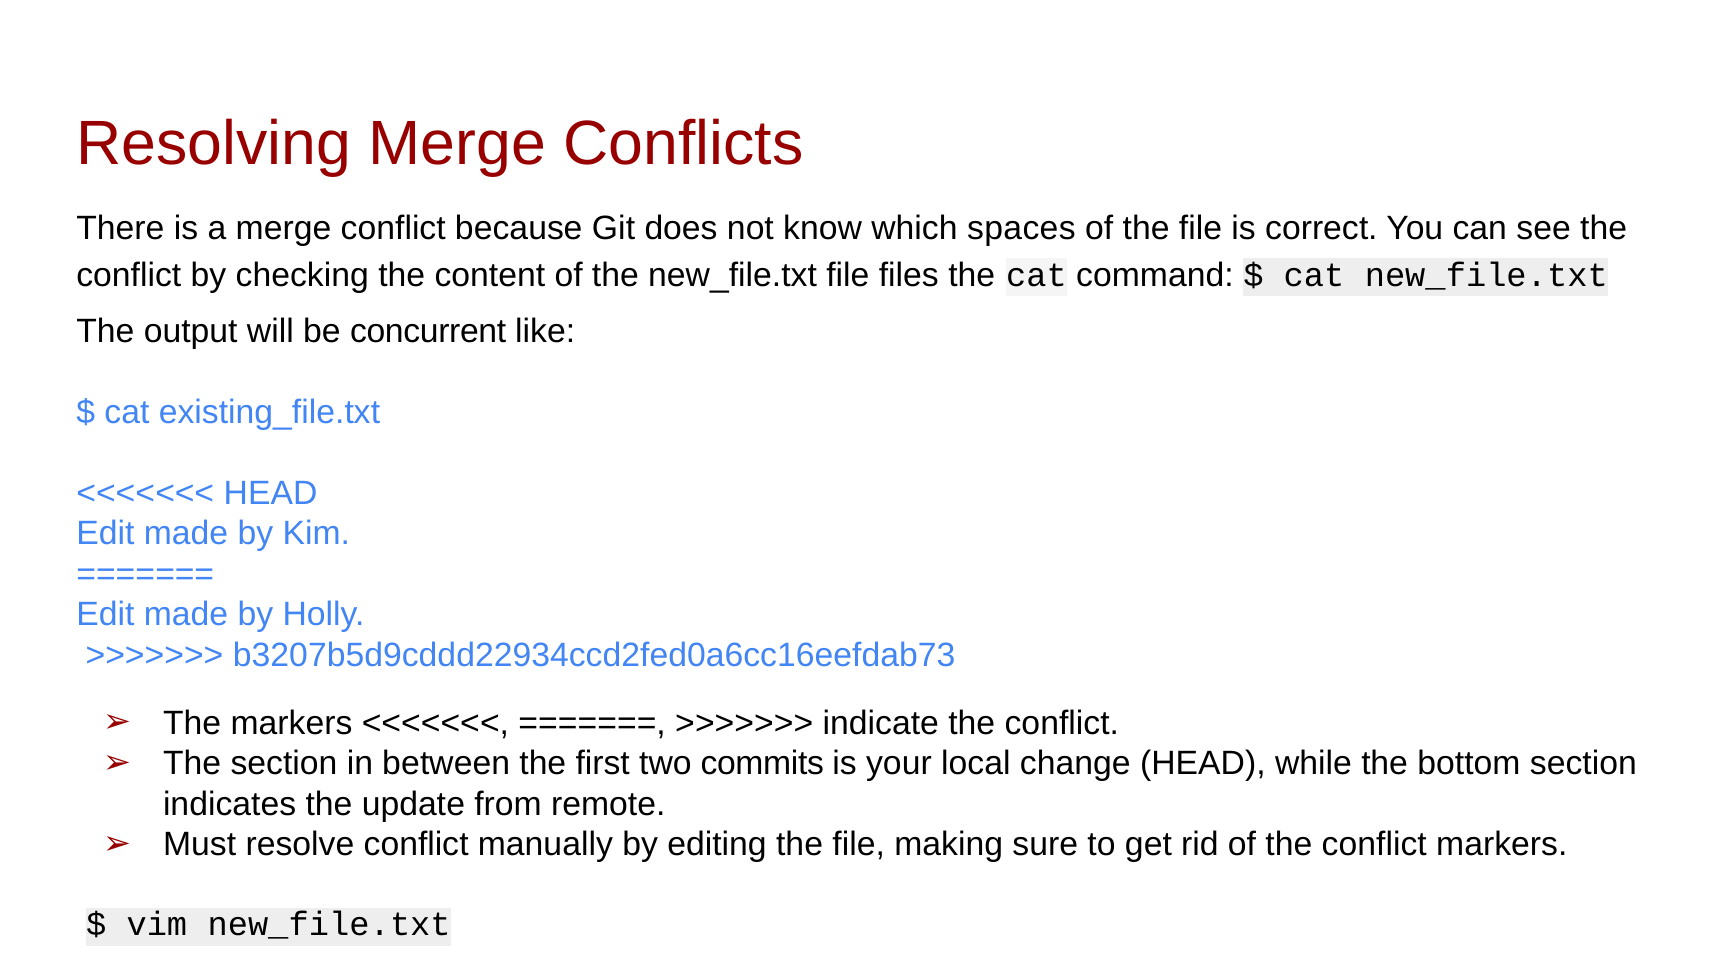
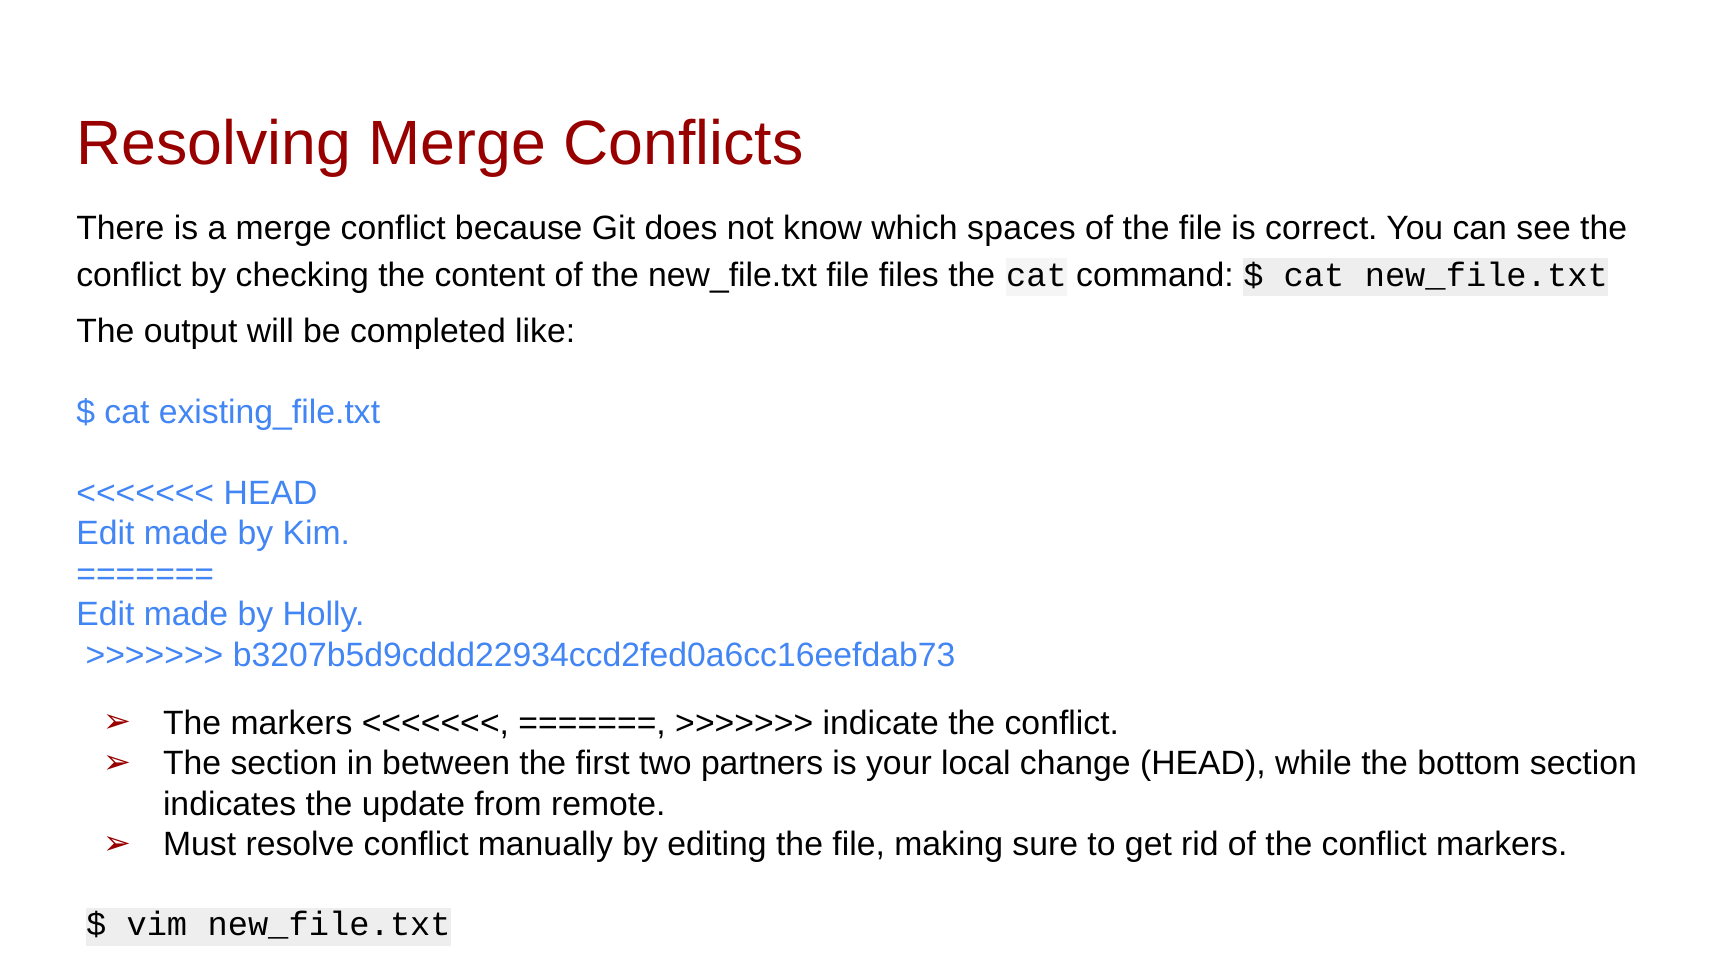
concurrent: concurrent -> completed (428, 331)
commits: commits -> partners (762, 764)
